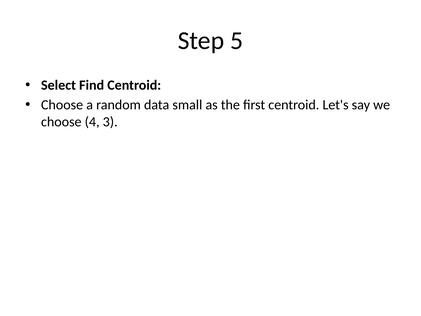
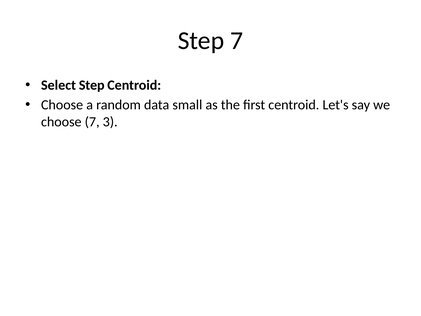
Step 5: 5 -> 7 (237, 41)
Select Find: Find -> Step (92, 85)
choose 4: 4 -> 7 (92, 122)
